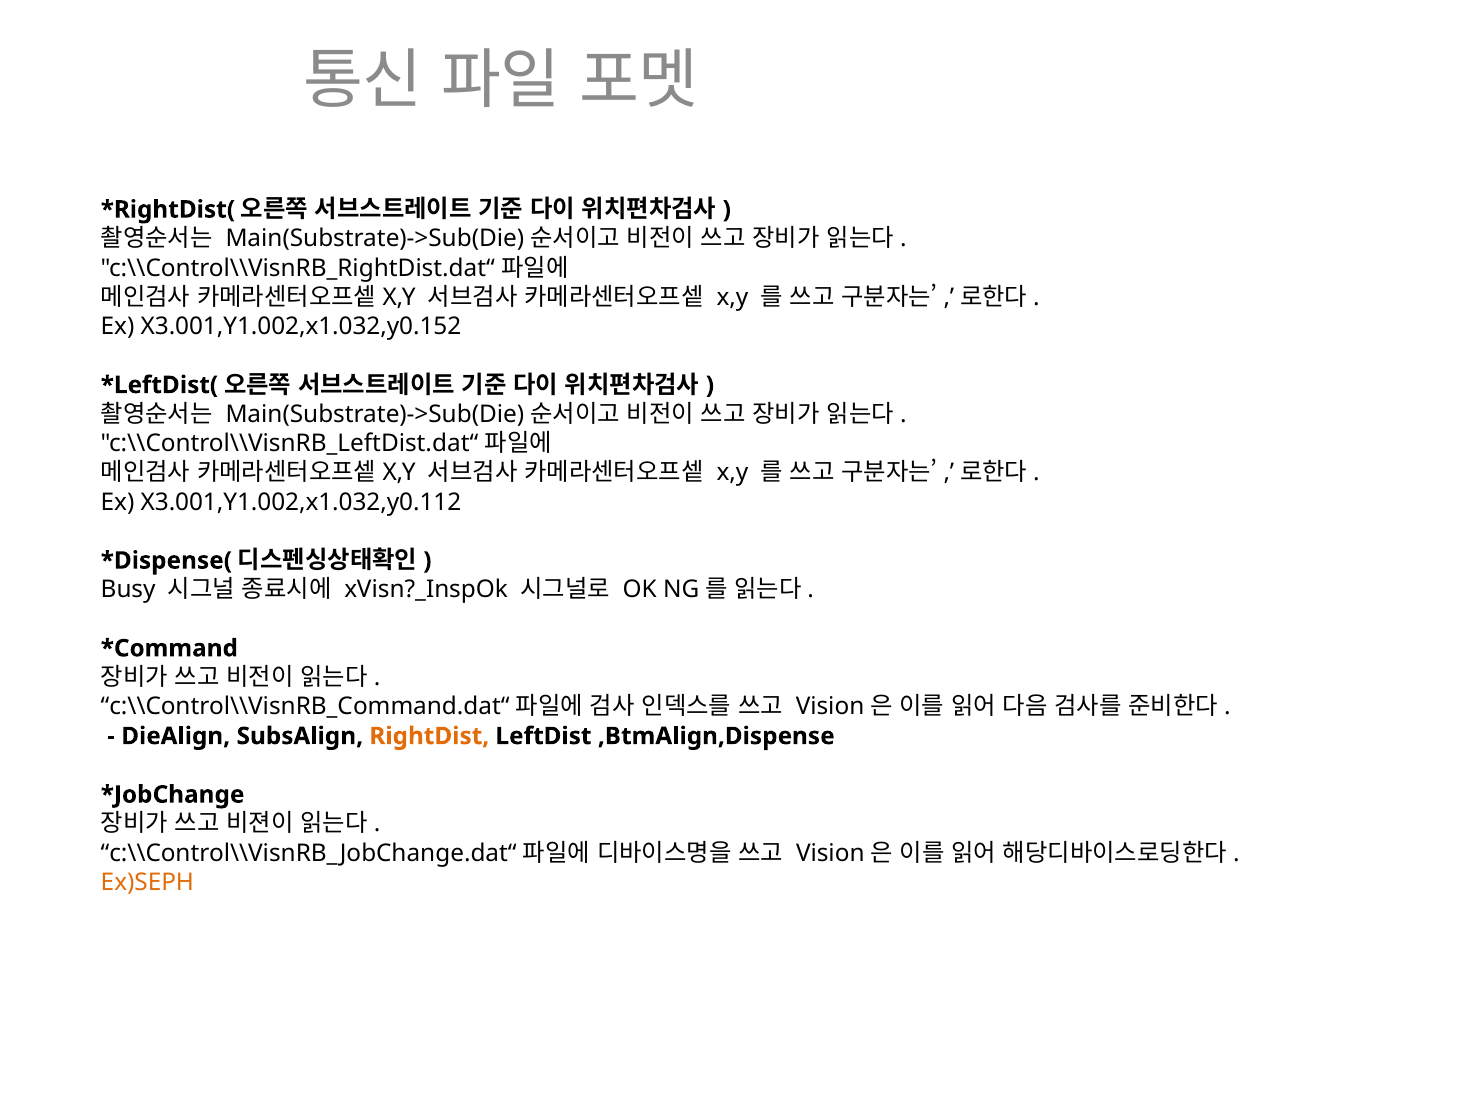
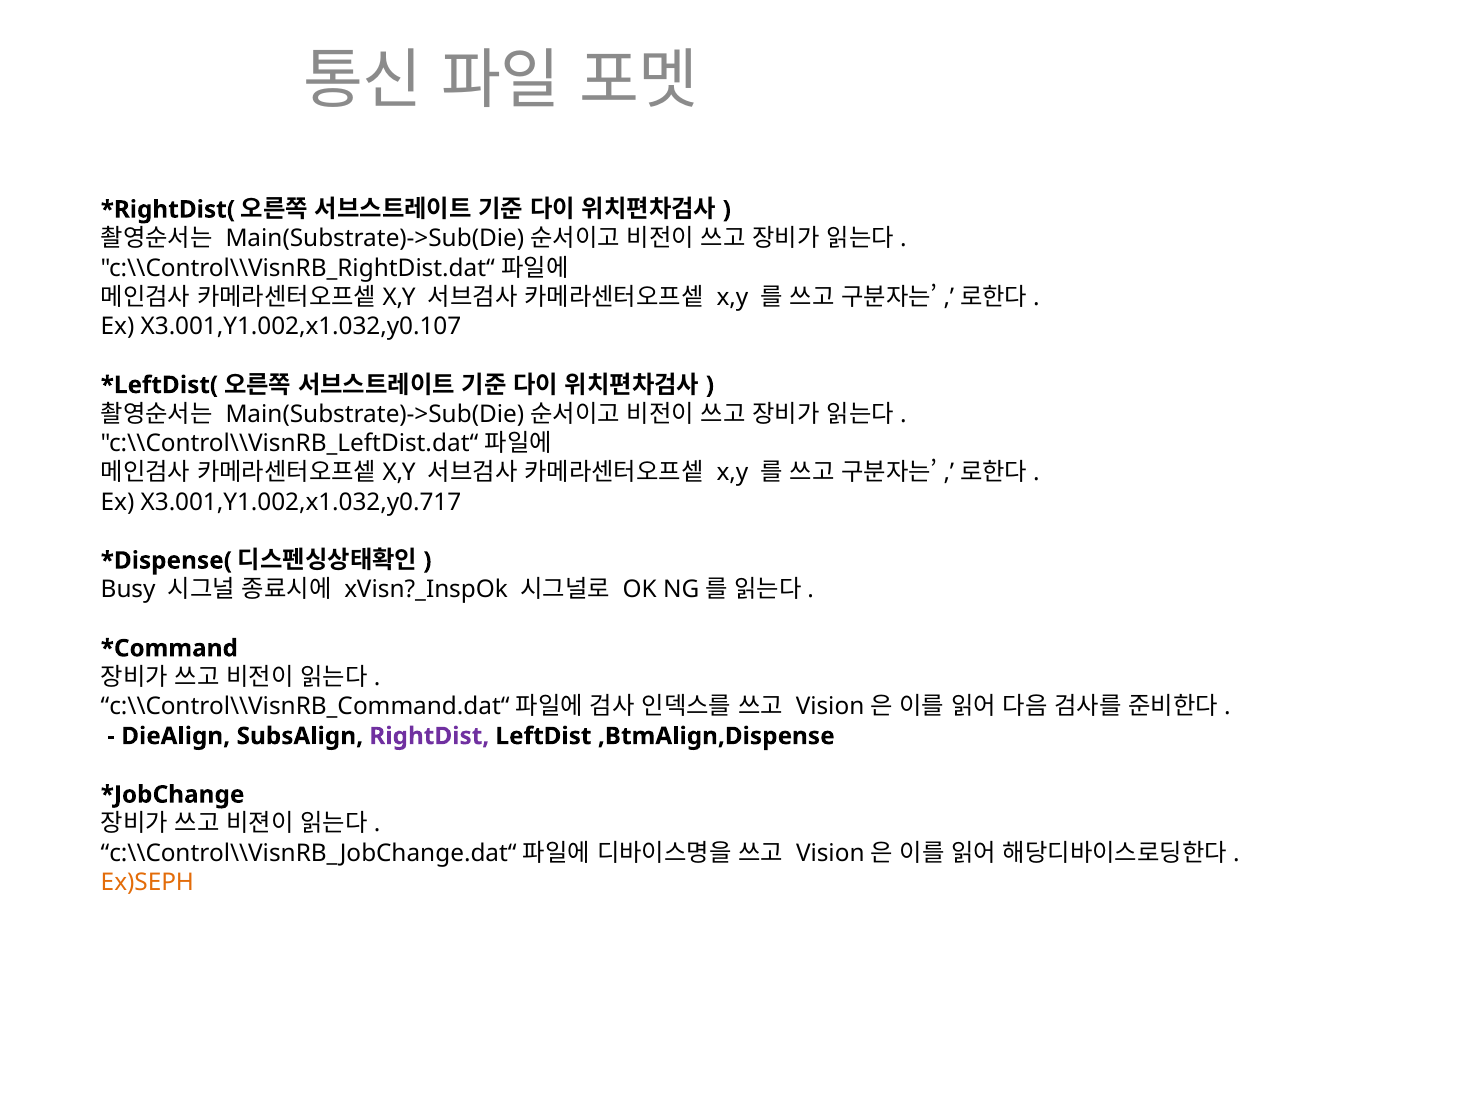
X3.001,Y1.002,x1.032,y0.152: X3.001,Y1.002,x1.032,y0.152 -> X3.001,Y1.002,x1.032,y0.107 (301, 327)
X3.001,Y1.002,x1.032,y0.112: X3.001,Y1.002,x1.032,y0.112 -> X3.001,Y1.002,x1.032,y0.717 (301, 502)
RightDist colour: orange -> purple (429, 736)
